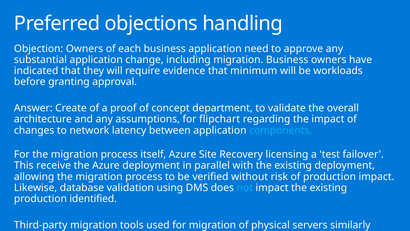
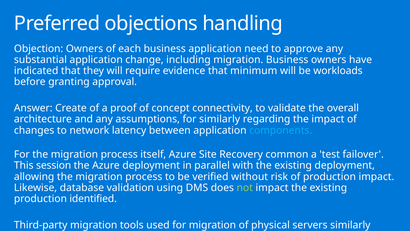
department: department -> connectivity (223, 108)
for flipchart: flipchart -> similarly (220, 119)
licensing: licensing -> common (287, 154)
receive: receive -> session (54, 165)
not colour: light blue -> light green (245, 187)
